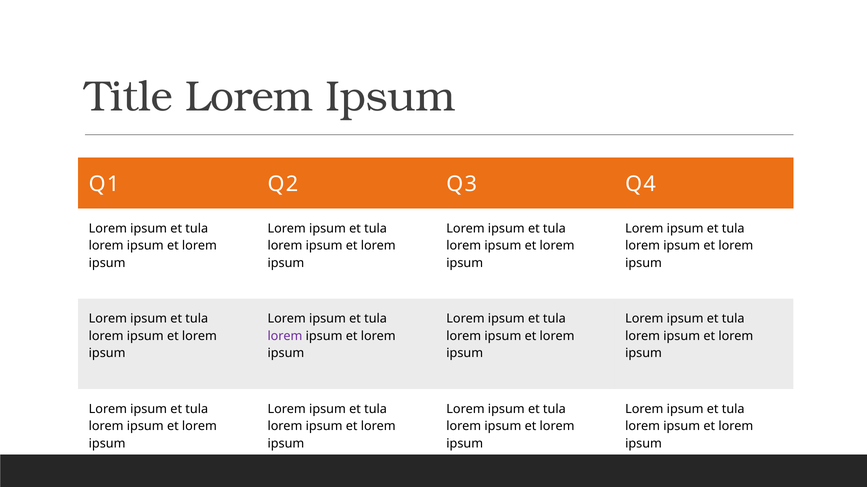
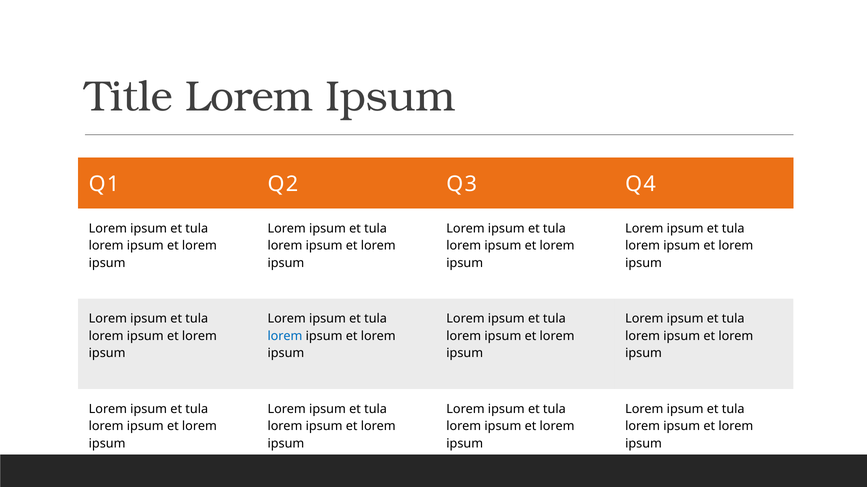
lorem colour: purple -> blue (285, 336)
